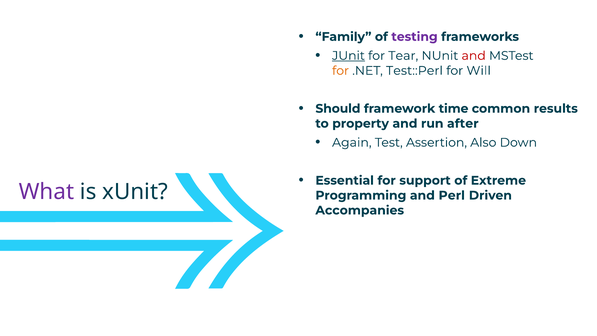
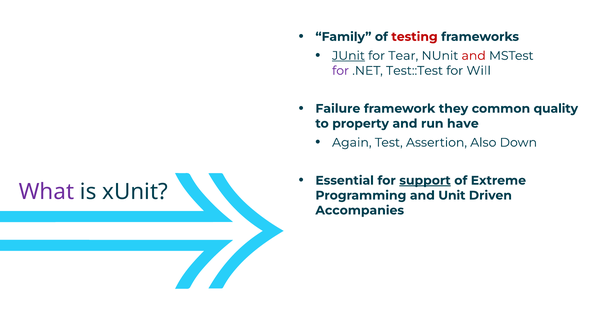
testing colour: purple -> red (415, 37)
for colour: orange -> purple (341, 71)
Test::Perl: Test::Perl -> Test::Test (415, 71)
Should: Should -> Failure (338, 109)
time: time -> they (453, 109)
results: results -> quality (556, 109)
after: after -> have (463, 123)
support underline: none -> present (425, 180)
Perl: Perl -> Unit (452, 195)
